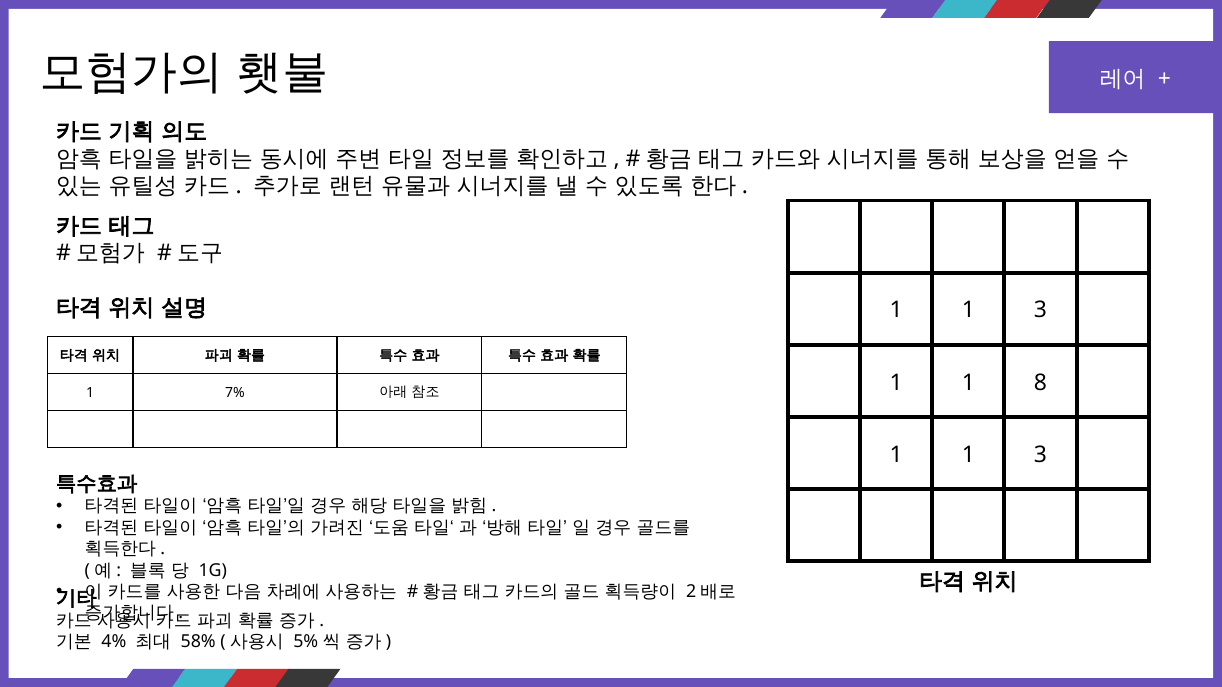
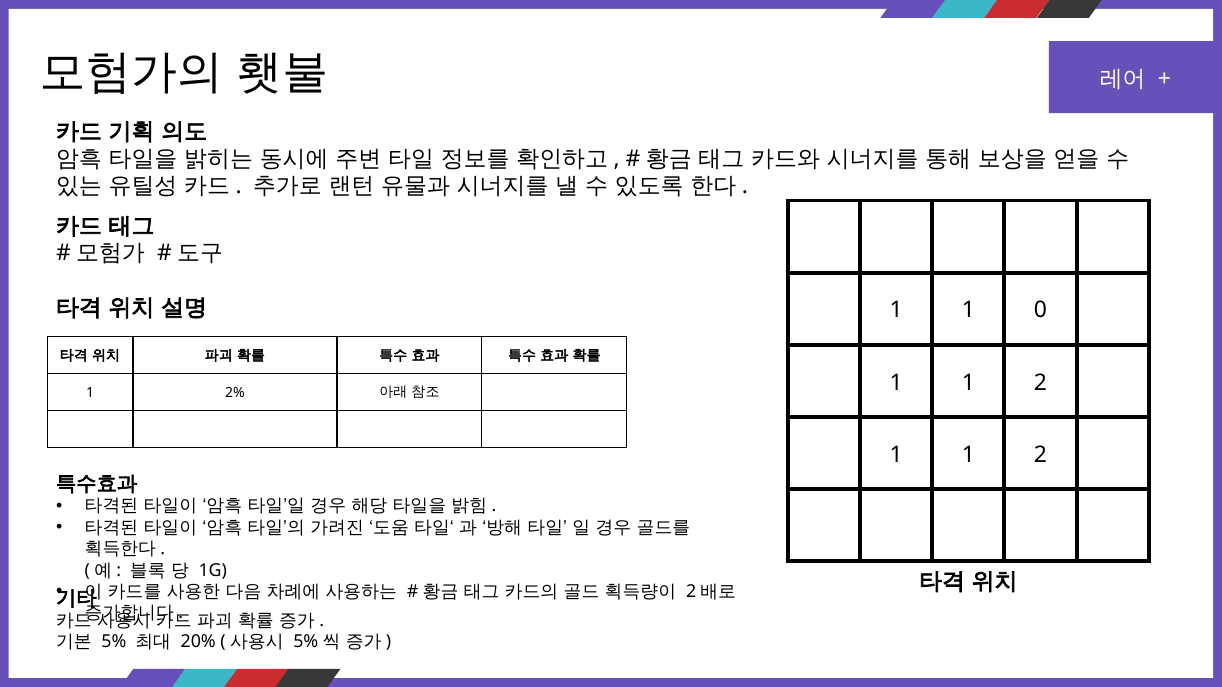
3: 3 -> 0 (1041, 311)
8: 8 -> 2 (1041, 383)
7%: 7% -> 2% (235, 393)
3: 3 -> 2 (1041, 455)
4%: 4% -> 5% (114, 642)
58%: 58% -> 20% (198, 642)
